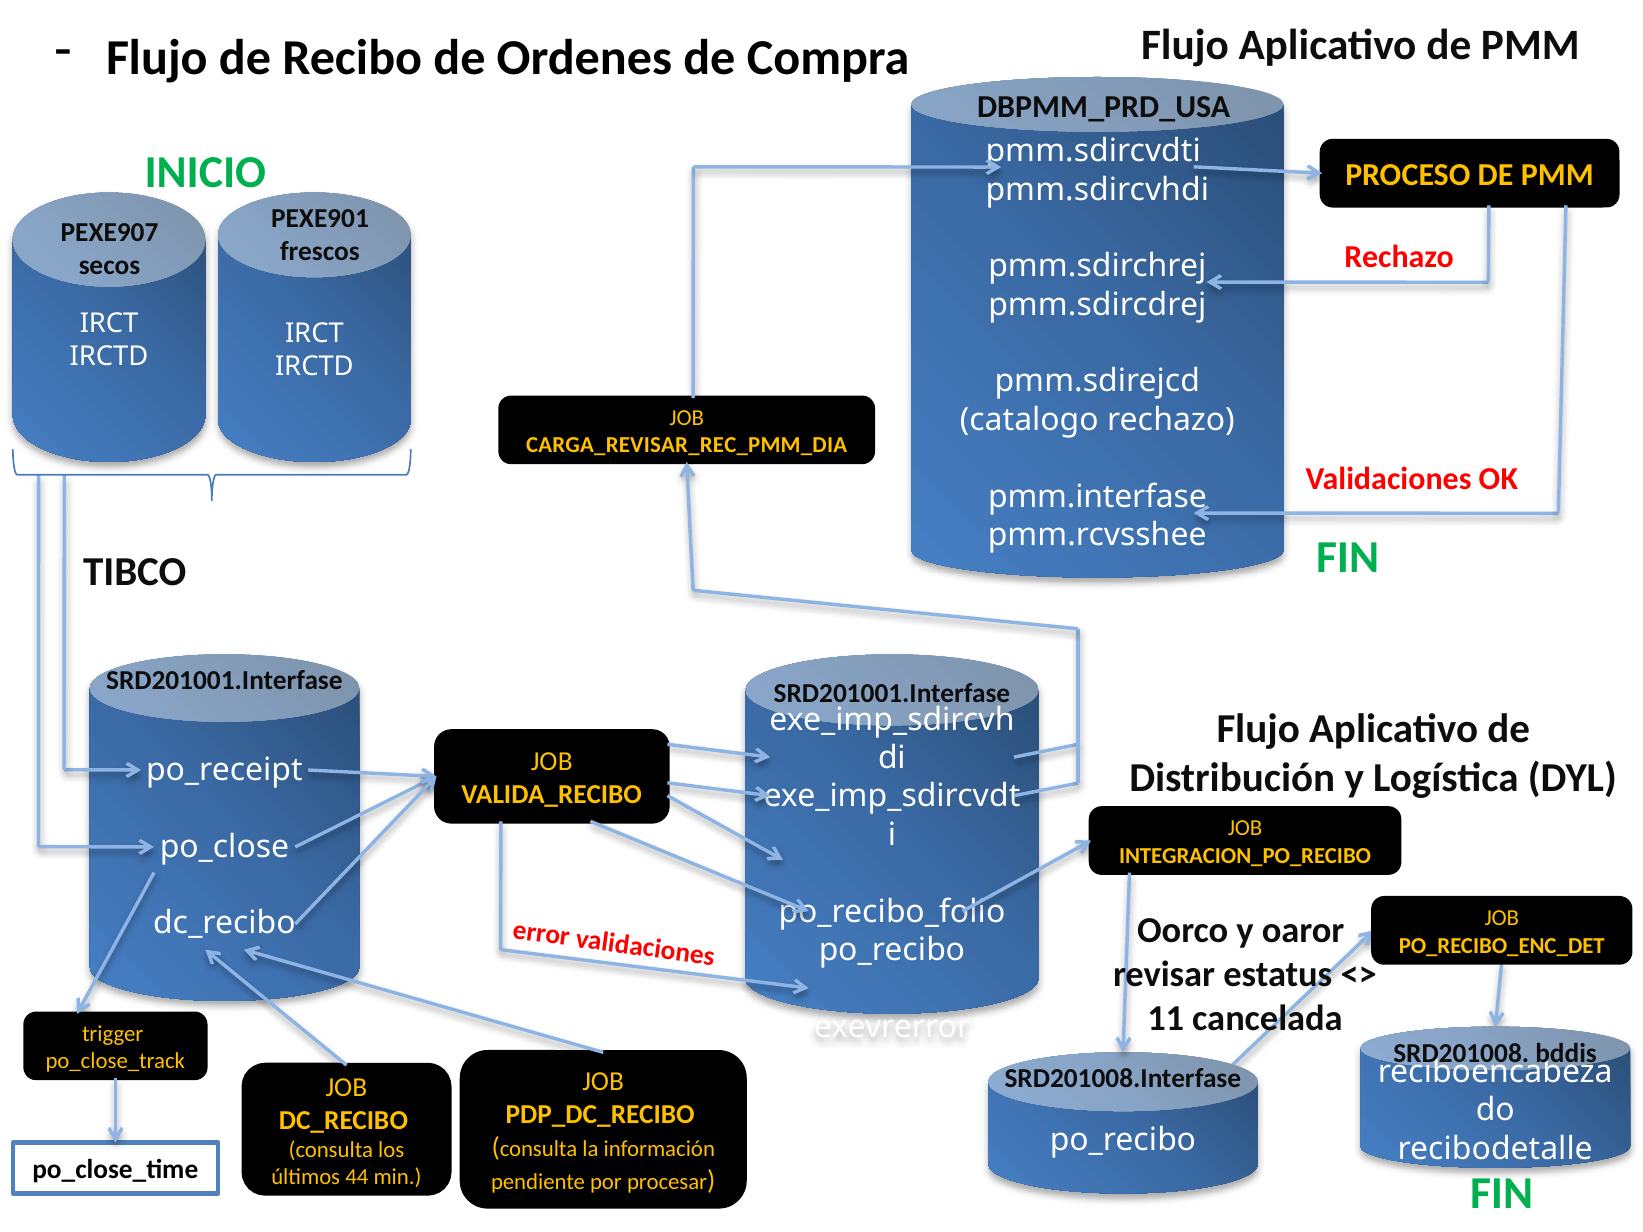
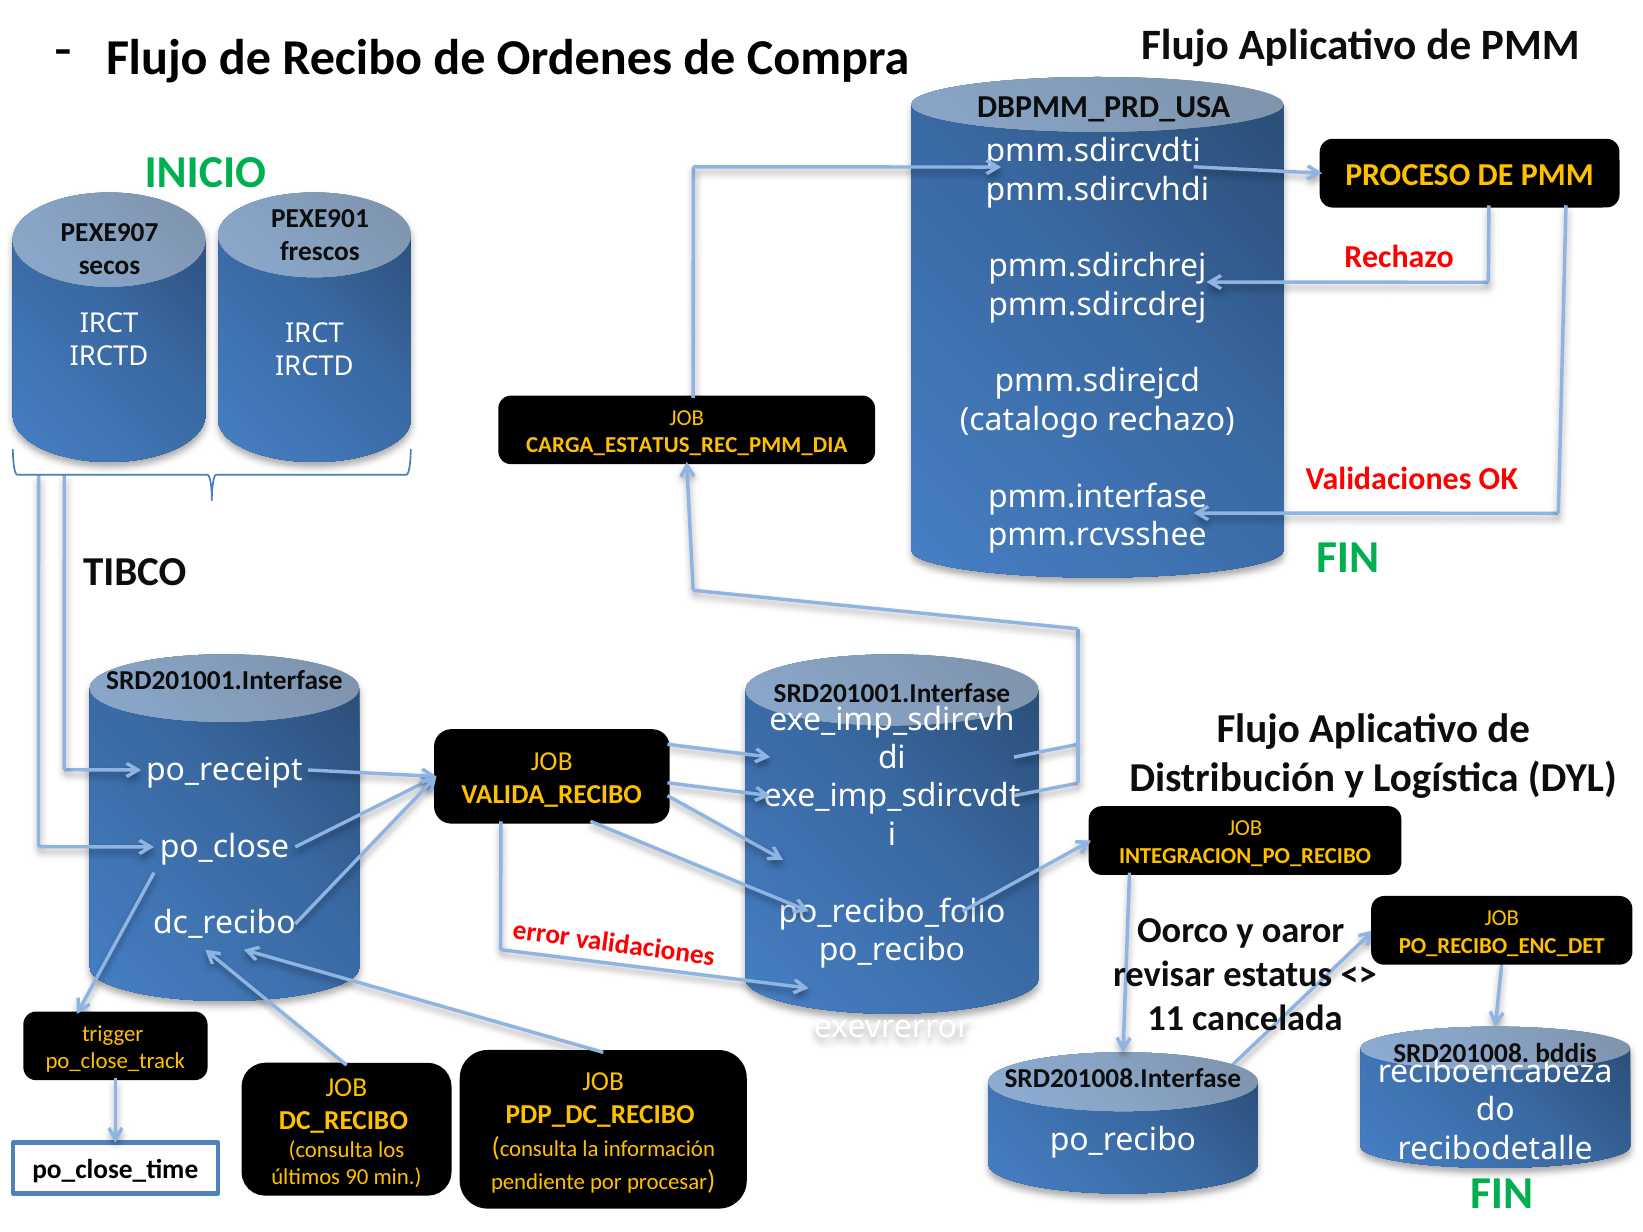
CARGA_REVISAR_REC_PMM_DIA: CARGA_REVISAR_REC_PMM_DIA -> CARGA_ESTATUS_REC_PMM_DIA (687, 445)
44: 44 -> 90 (357, 1178)
